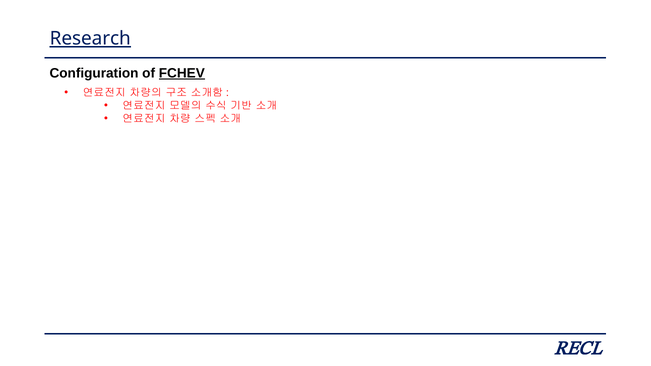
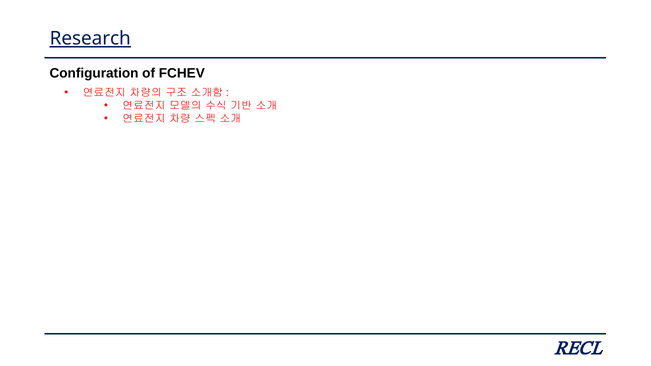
FCHEV underline: present -> none (182, 73)
